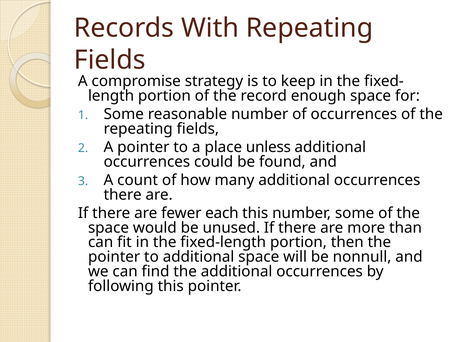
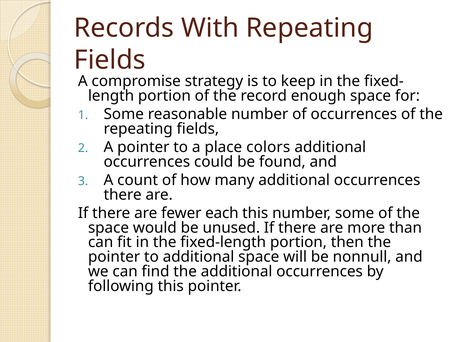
unless: unless -> colors (268, 147)
